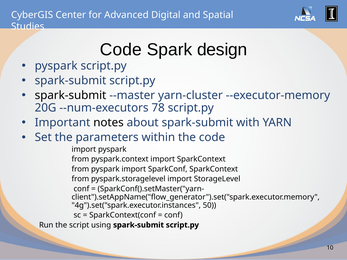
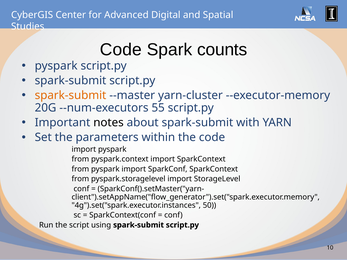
design: design -> counts (222, 50)
spark-submit colour: black -> orange (71, 95)
78: 78 -> 55 (158, 108)
